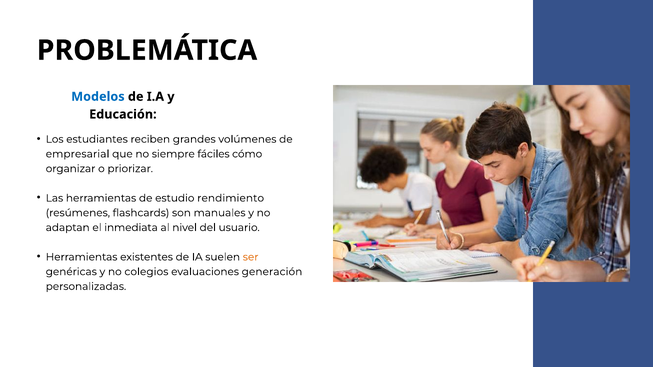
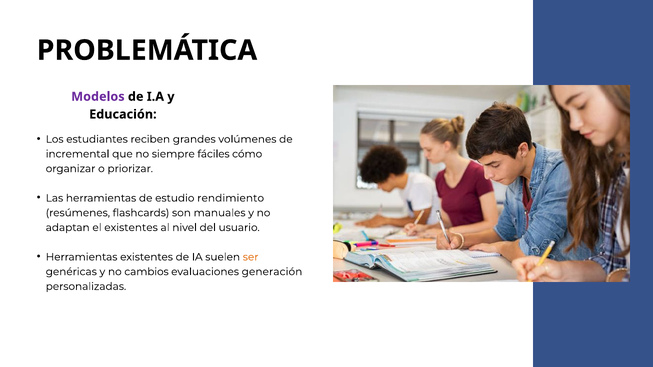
Modelos colour: blue -> purple (98, 97)
empresarial: empresarial -> incremental (78, 154)
el inmediata: inmediata -> existentes (131, 228)
colegios: colegios -> cambios (146, 272)
